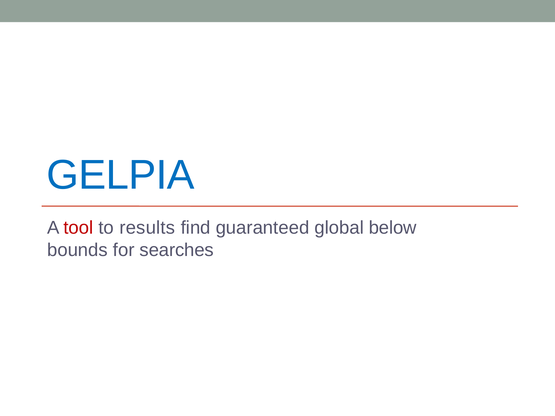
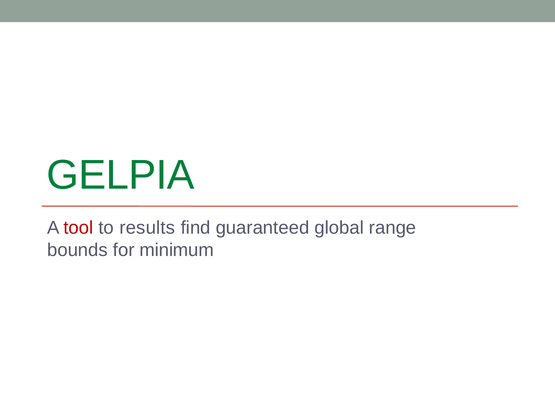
GELPIA colour: blue -> green (121, 175)
below: below -> range (393, 228)
searches: searches -> minimum (177, 250)
